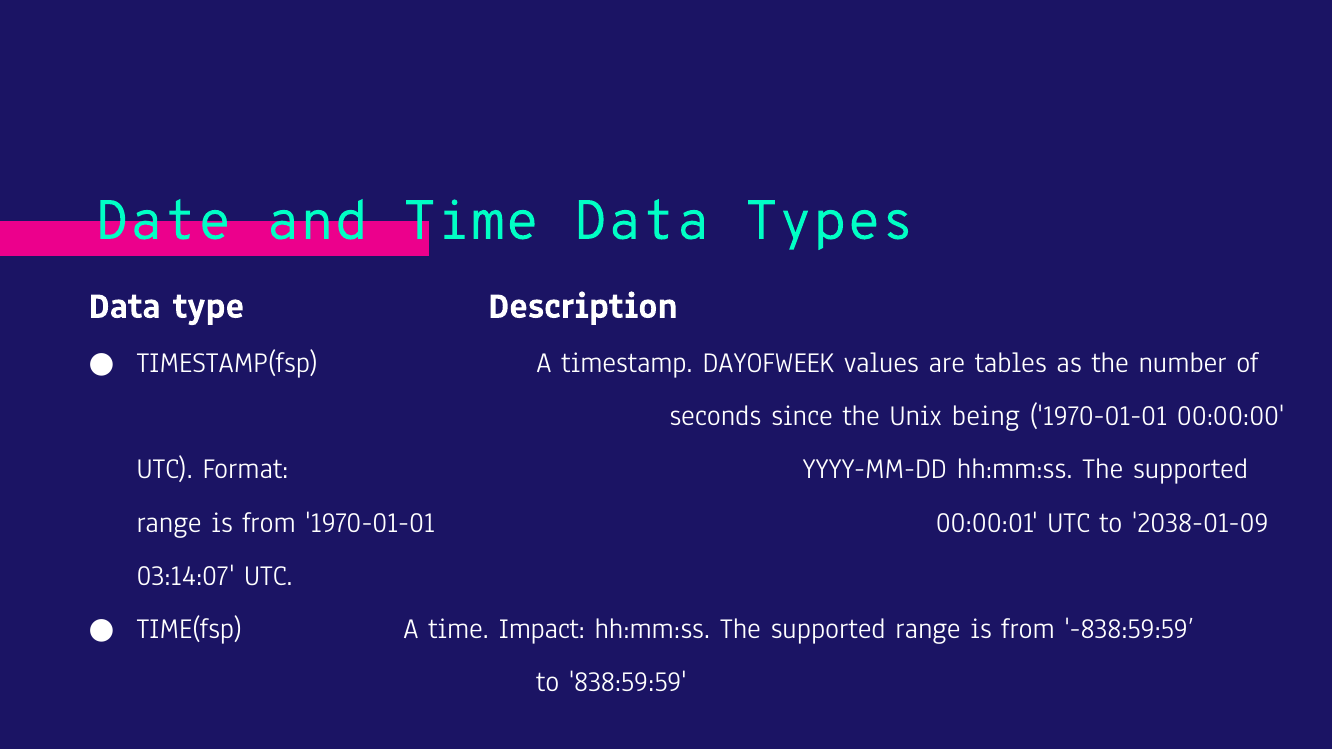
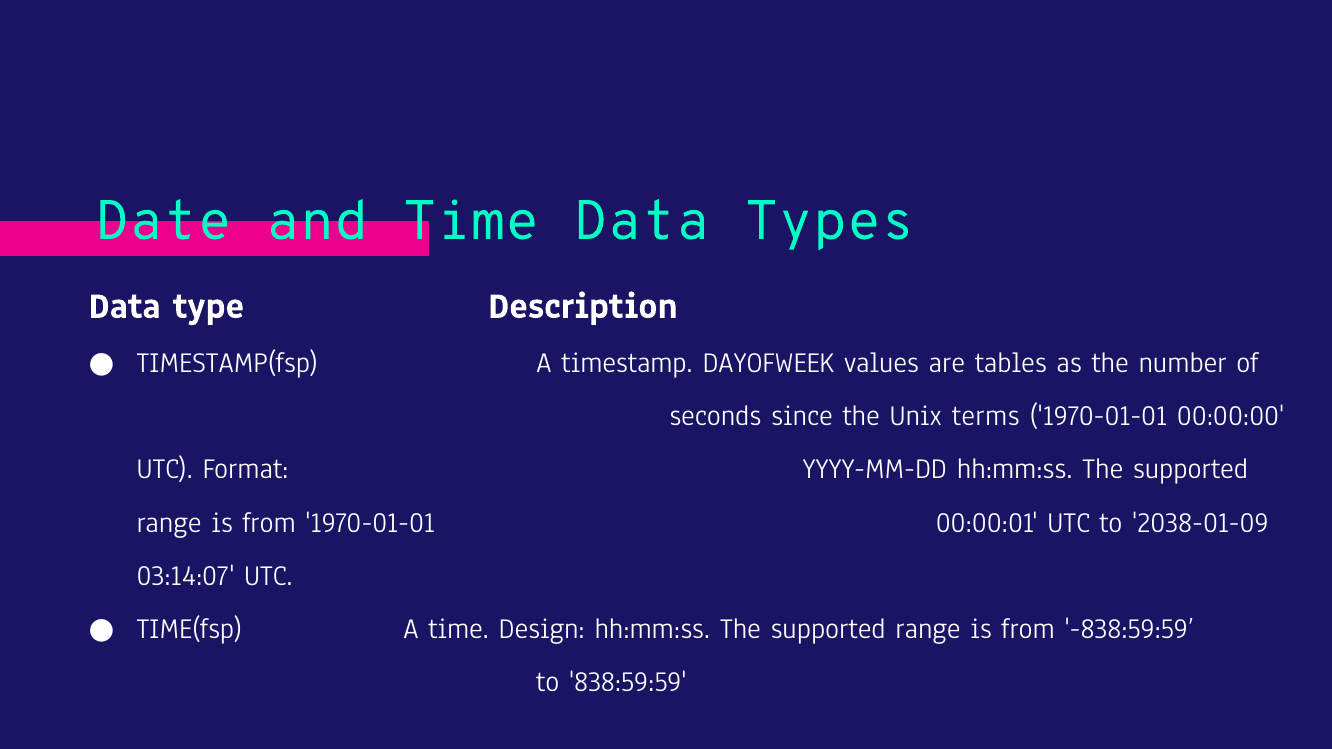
being: being -> terms (986, 416)
Impact: Impact -> Design (542, 629)
